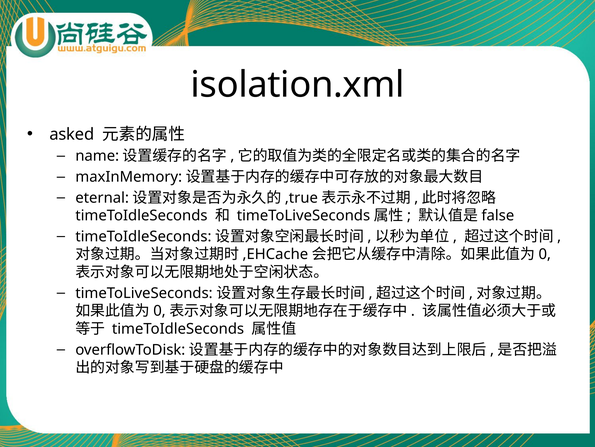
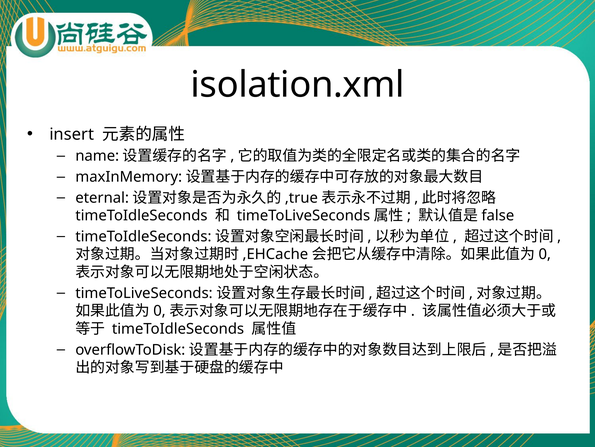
asked: asked -> insert (72, 134)
